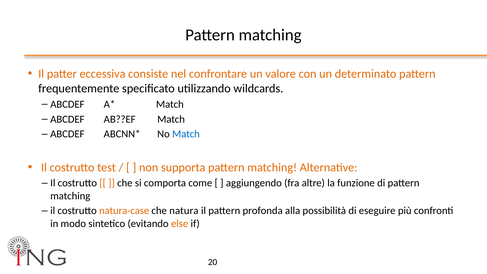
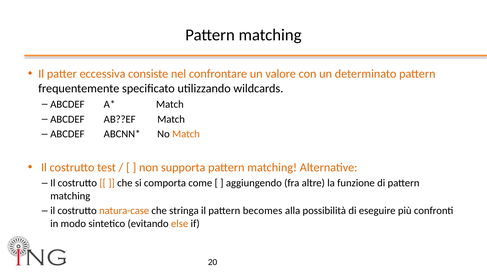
Match colour: blue -> orange (186, 134)
natura: natura -> stringa (184, 211)
profonda: profonda -> becomes (263, 211)
